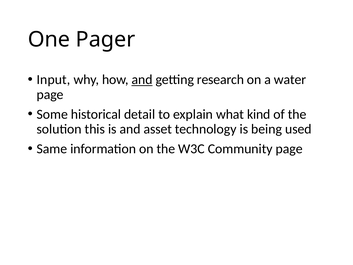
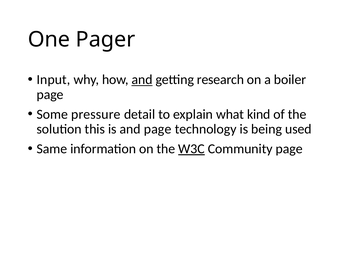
water: water -> boiler (290, 80)
historical: historical -> pressure (96, 114)
and asset: asset -> page (158, 129)
W3C underline: none -> present (191, 149)
